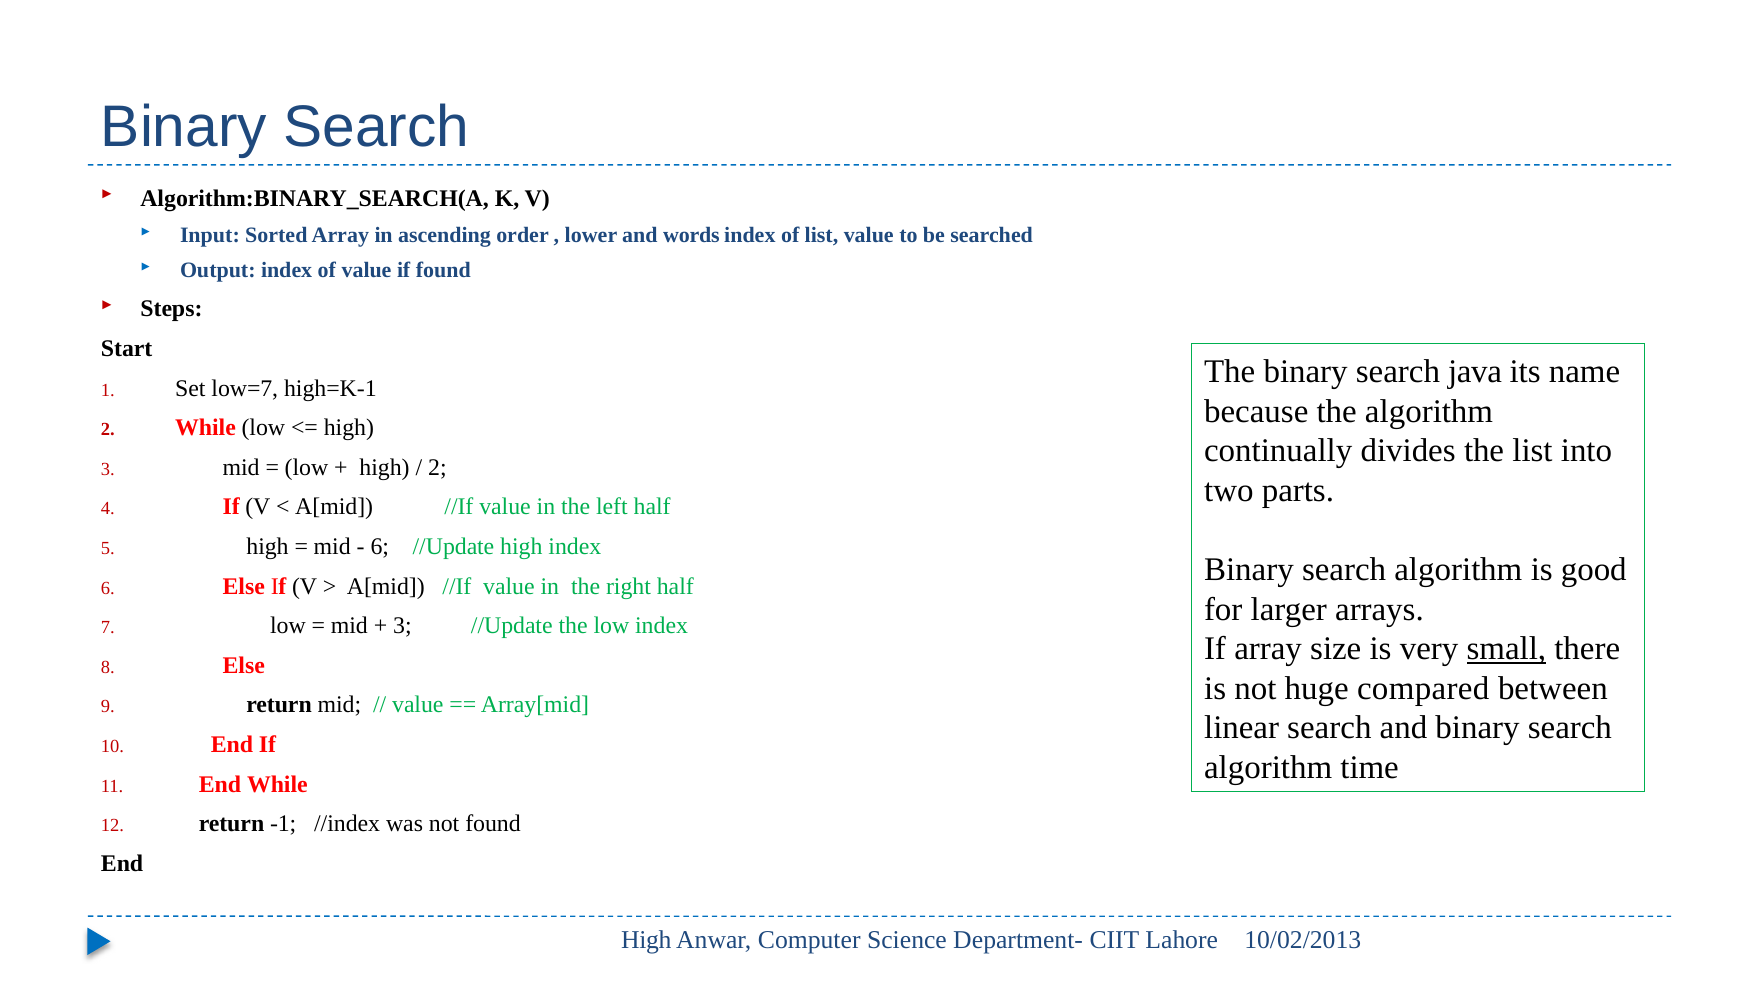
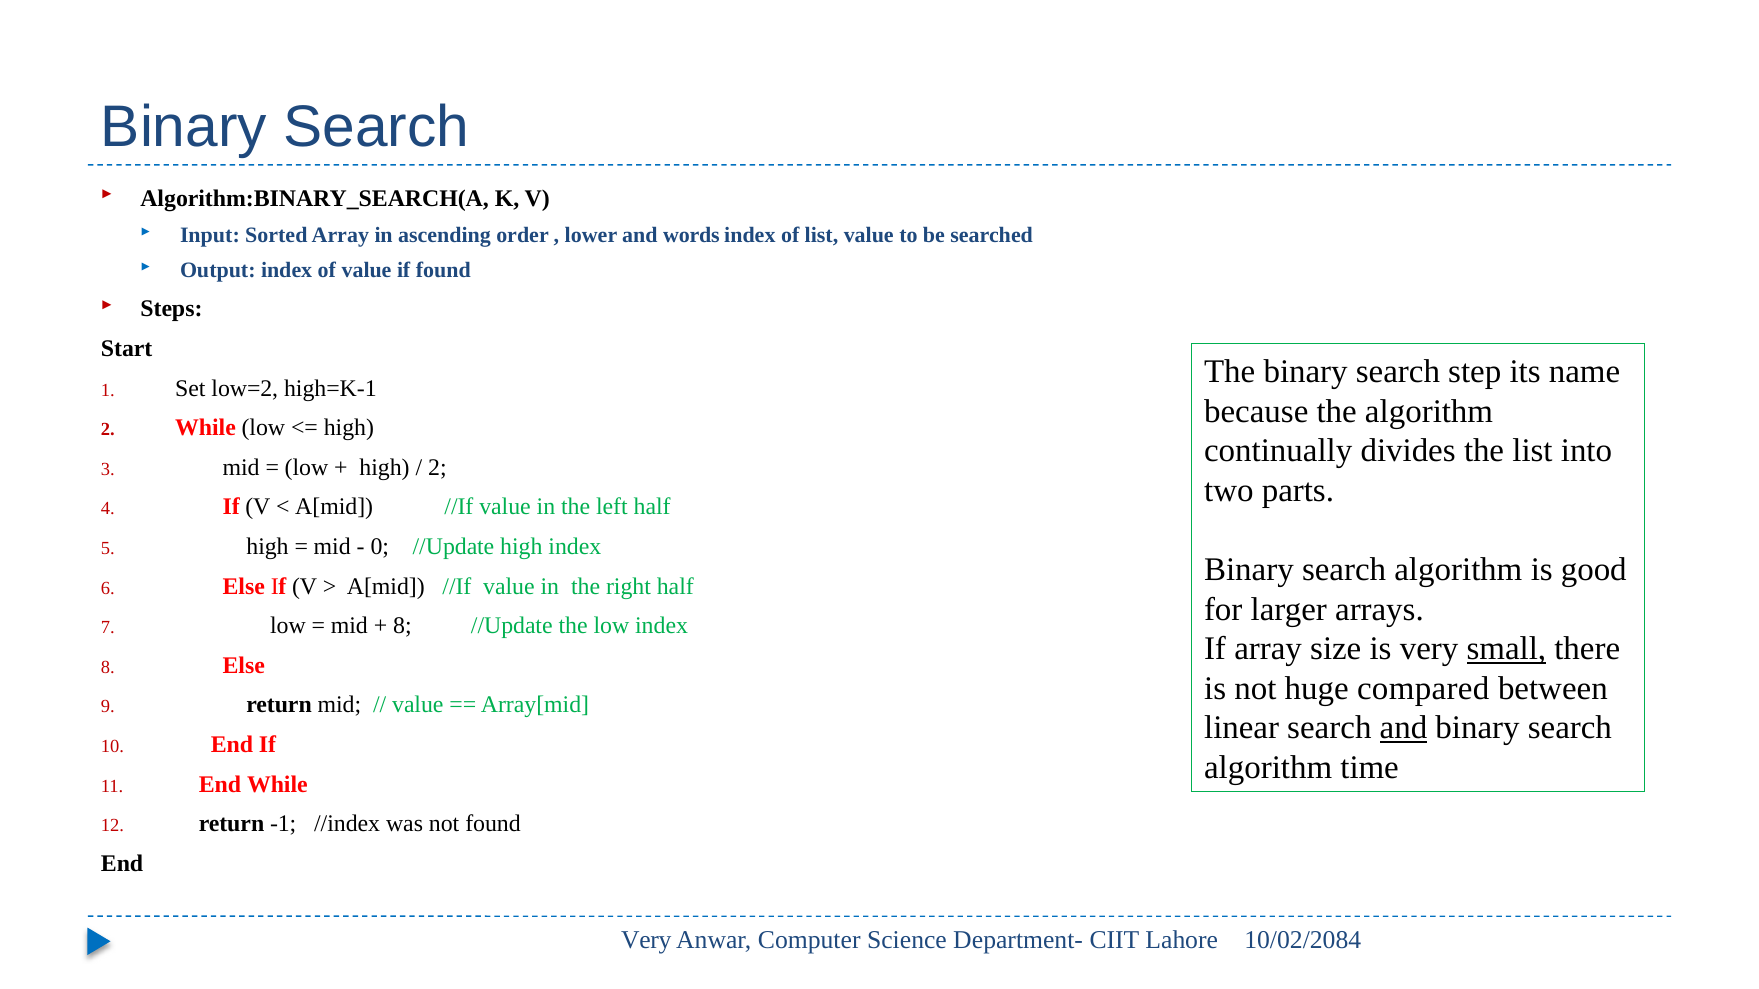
java: java -> step (1475, 372)
low=7: low=7 -> low=2 (245, 388)
6: 6 -> 0 (380, 547)
3: 3 -> 8 (402, 626)
and underline: none -> present (1403, 728)
High: High -> Very (646, 941)
10/02/2013: 10/02/2013 -> 10/02/2084 (1303, 941)
